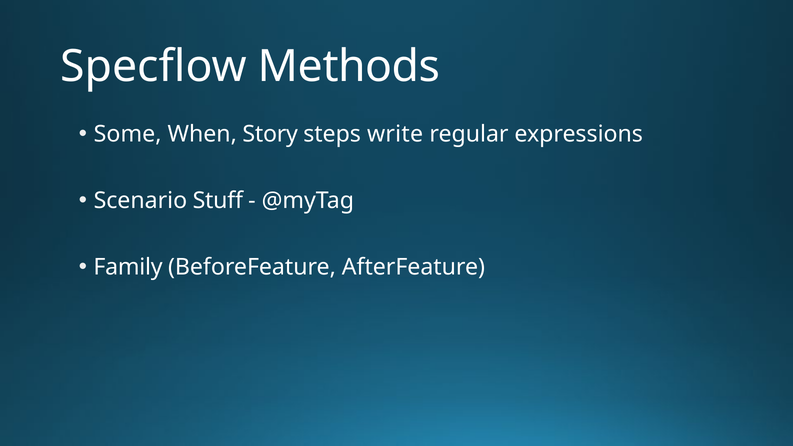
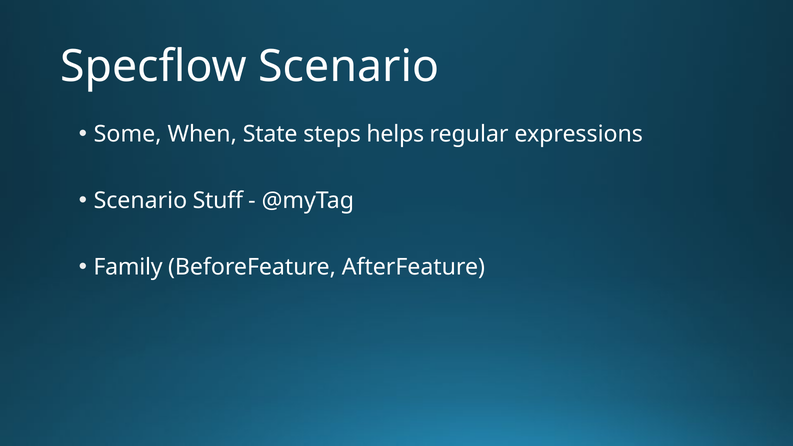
Specflow Methods: Methods -> Scenario (349, 67)
Story: Story -> State (270, 134)
write: write -> helps (395, 134)
